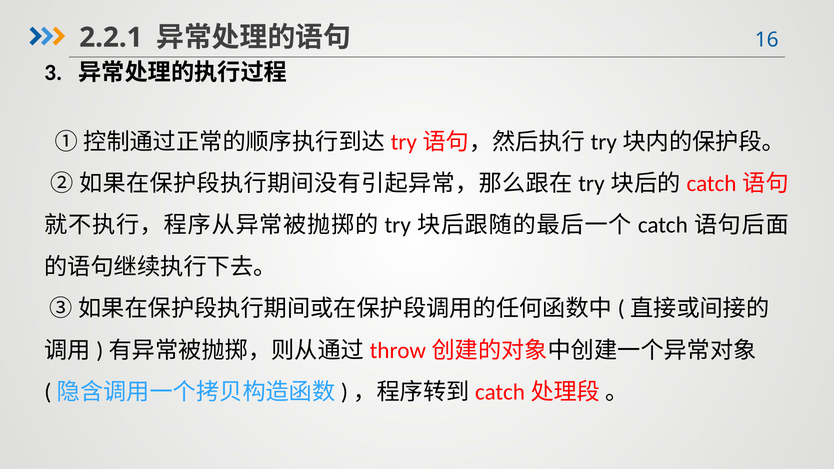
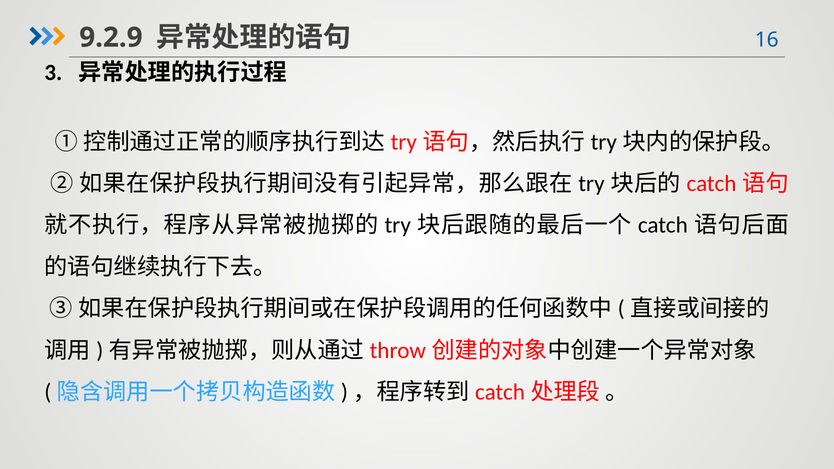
2.2.1: 2.2.1 -> 9.2.9 (111, 37)
